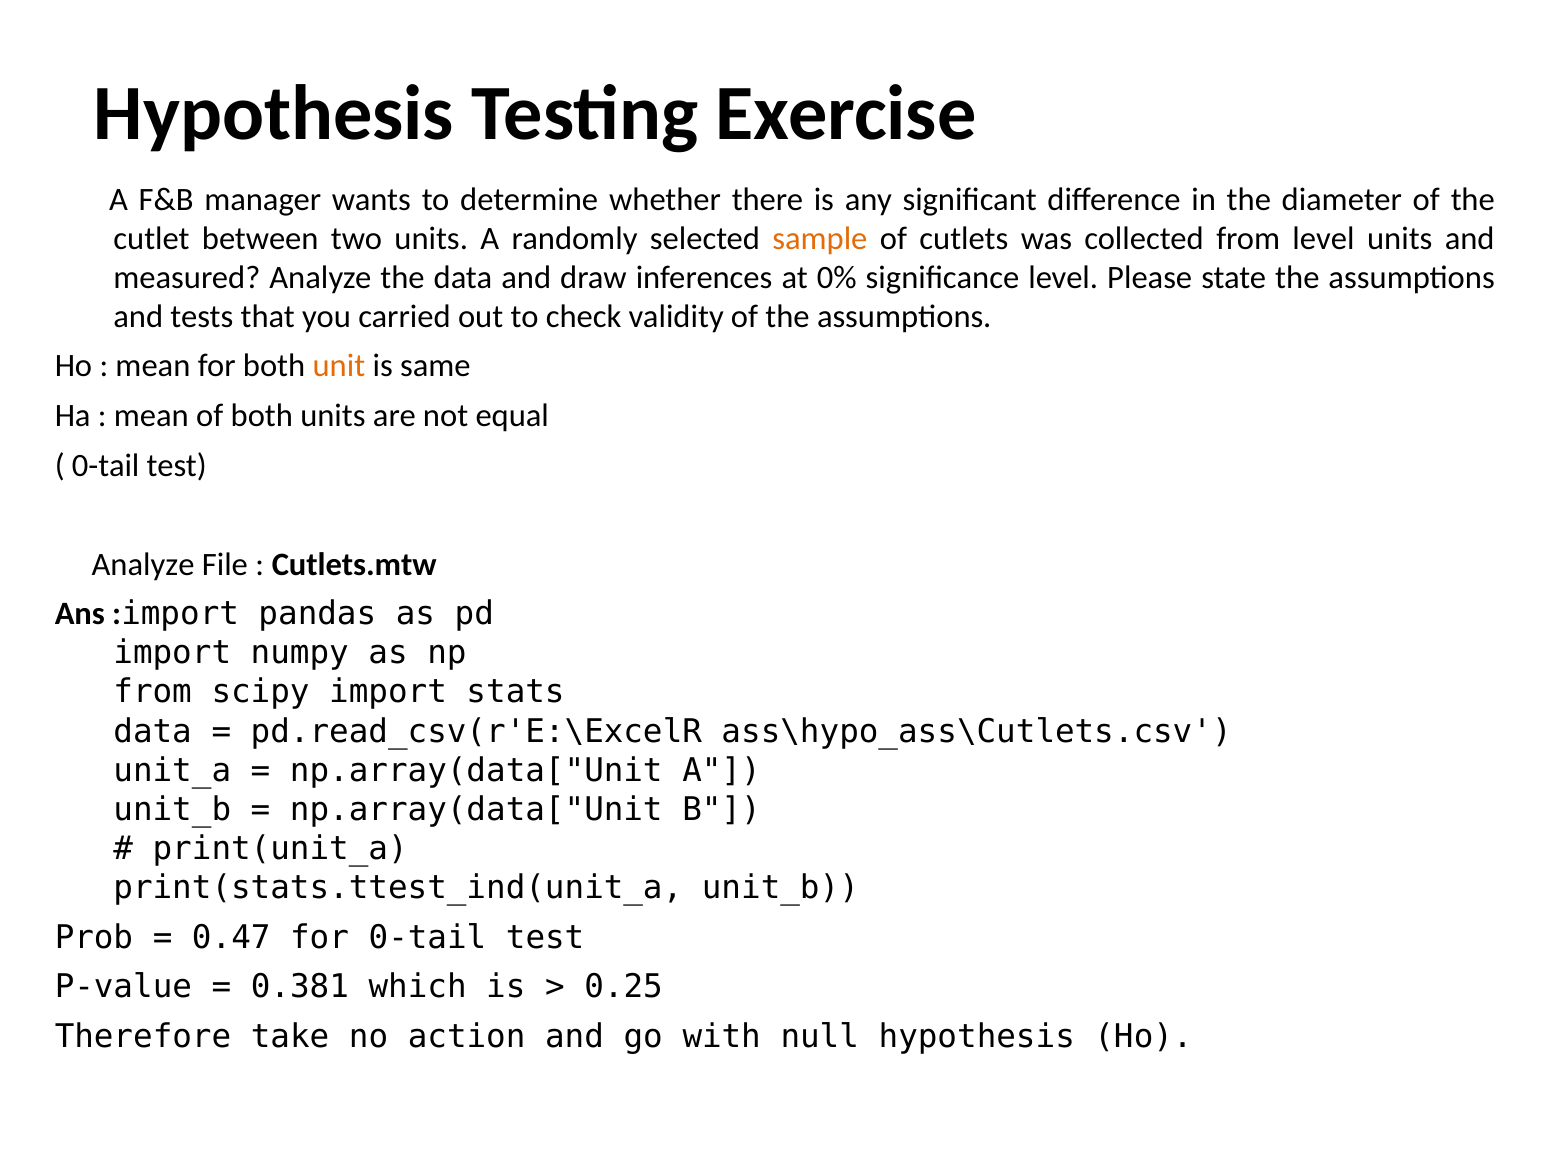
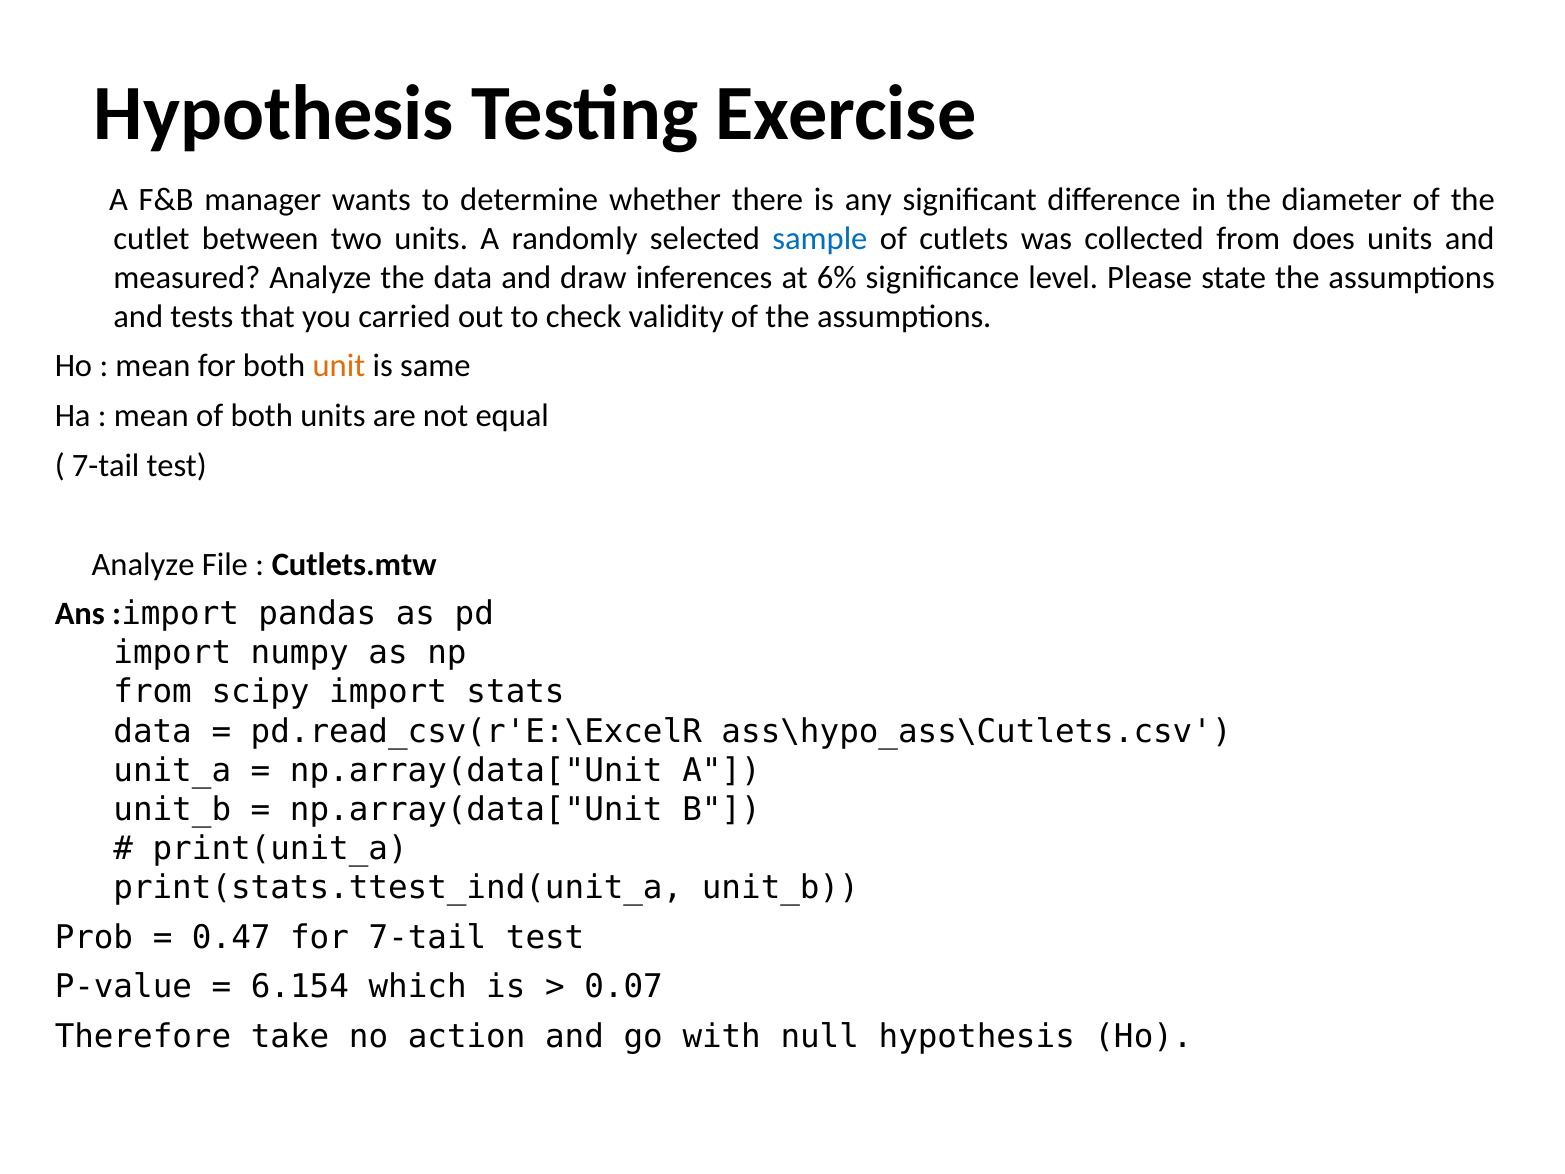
sample colour: orange -> blue (820, 238)
from level: level -> does (1324, 238)
0%: 0% -> 6% (837, 277)
0-tail: 0-tail -> 7-tail (106, 465)
for 0-tail: 0-tail -> 7-tail (427, 937)
0.381: 0.381 -> 6.154 (300, 987)
0.25: 0.25 -> 0.07 (624, 987)
